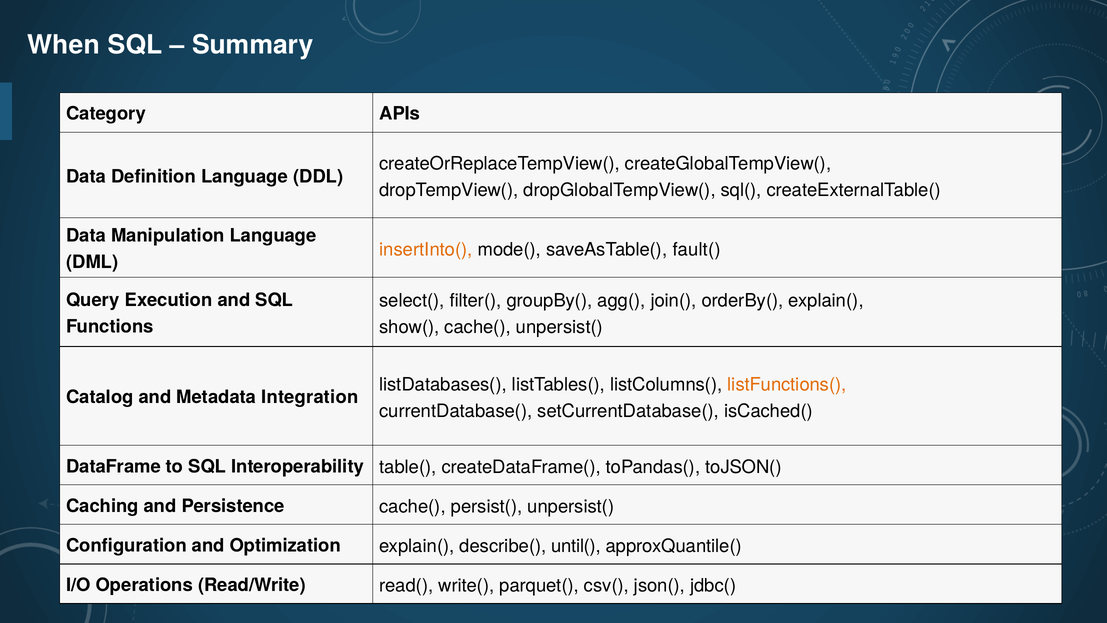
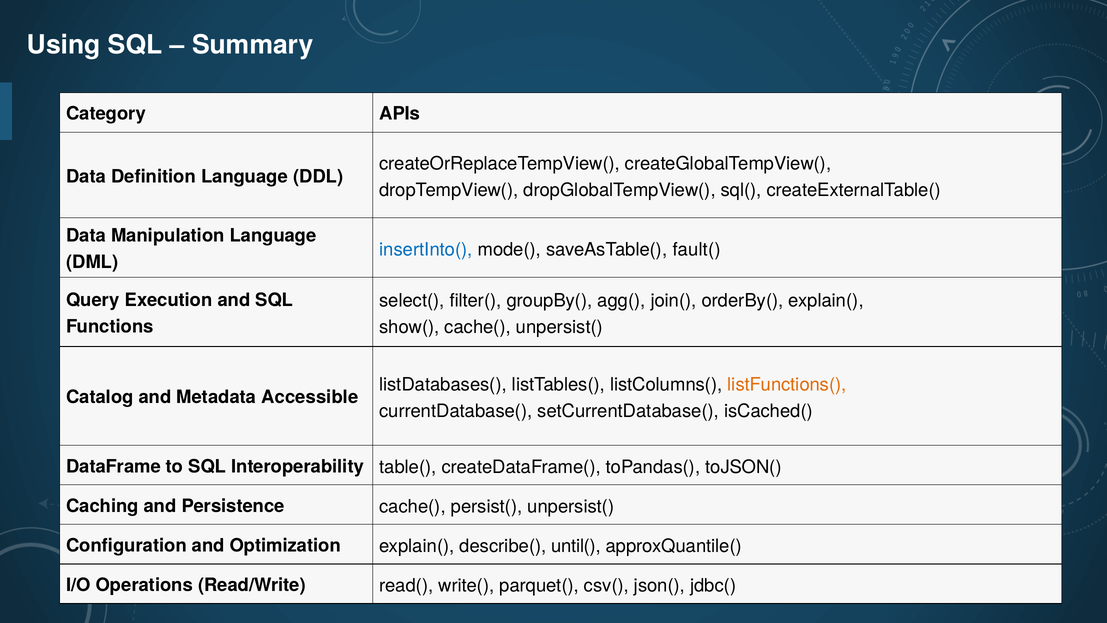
When: When -> Using (64, 45)
insertInto( colour: orange -> blue (426, 249)
Integration: Integration -> Accessible (310, 397)
